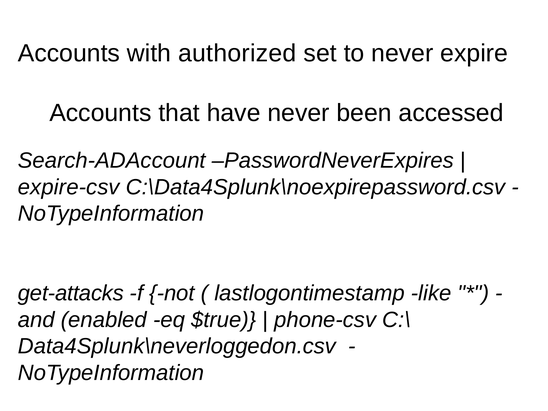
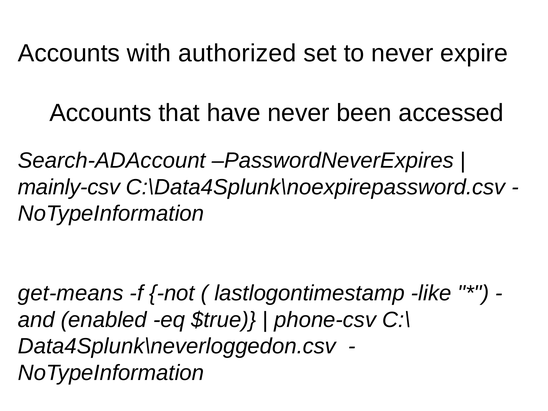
expire-csv: expire-csv -> mainly-csv (69, 187)
get-attacks: get-attacks -> get-means (71, 293)
